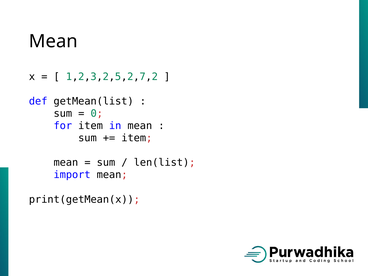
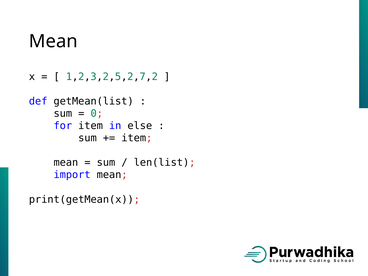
in mean: mean -> else (140, 126)
